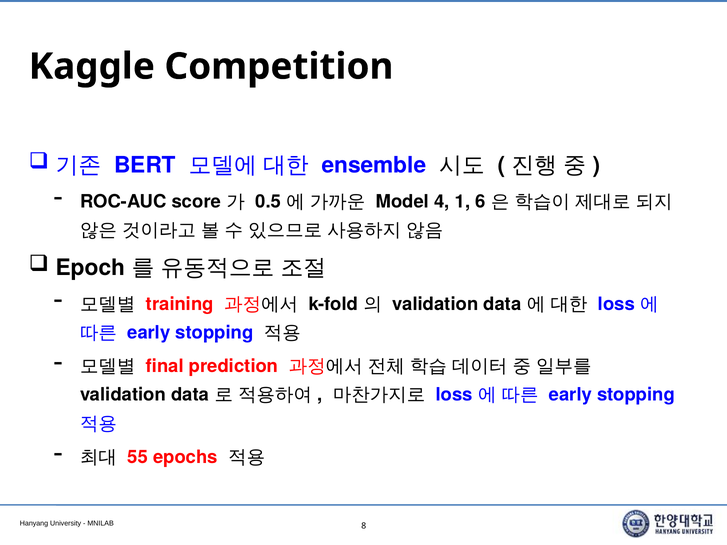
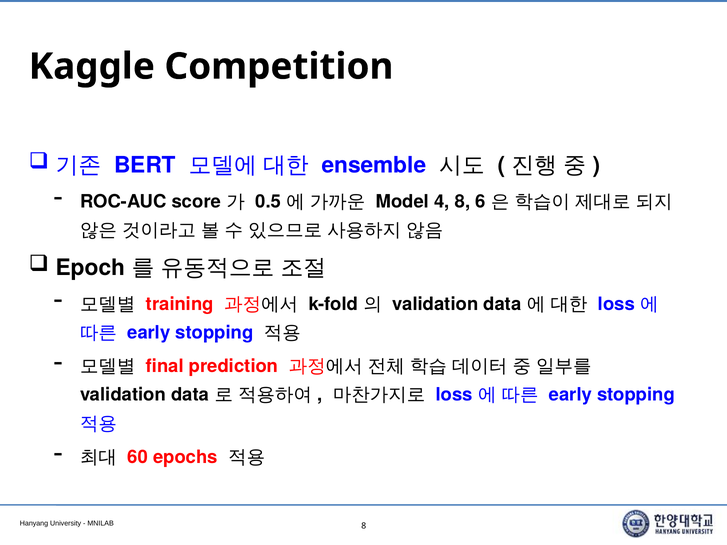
4 1: 1 -> 8 (462, 202)
55: 55 -> 60 (138, 457)
